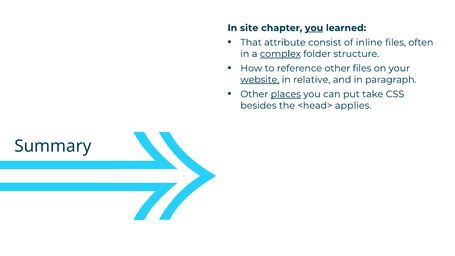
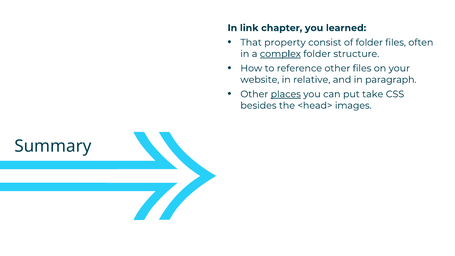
site: site -> link (249, 28)
you underline: present -> none (314, 28)
attribute: attribute -> property (285, 42)
of inline: inline -> folder (369, 42)
website underline: present -> none (260, 80)
applies: applies -> images (353, 105)
